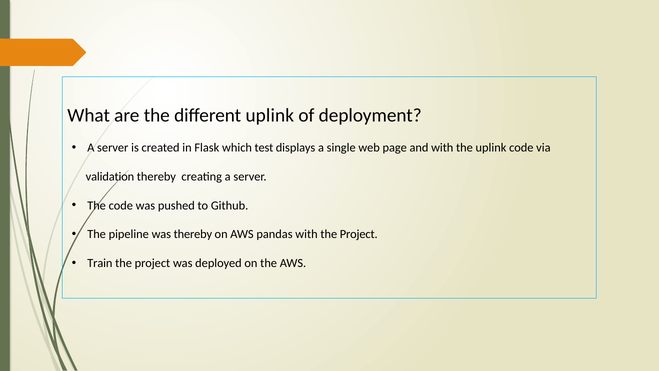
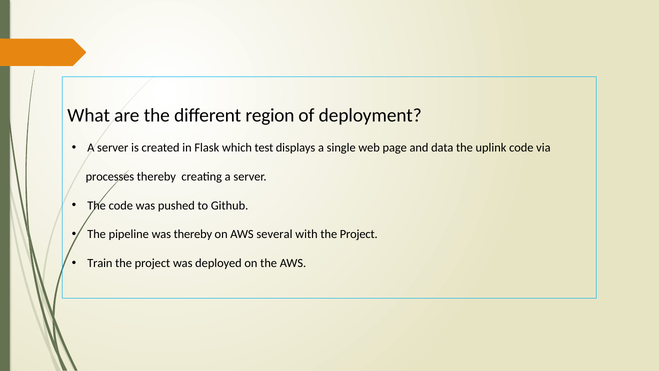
different uplink: uplink -> region (270, 115)
and with: with -> data (442, 148)
validation: validation -> processes (110, 176)
pandas: pandas -> several (274, 234)
